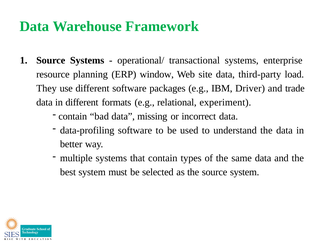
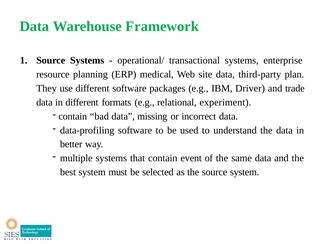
window: window -> medical (157, 75)
load: load -> plan (294, 75)
types: types -> event (191, 158)
